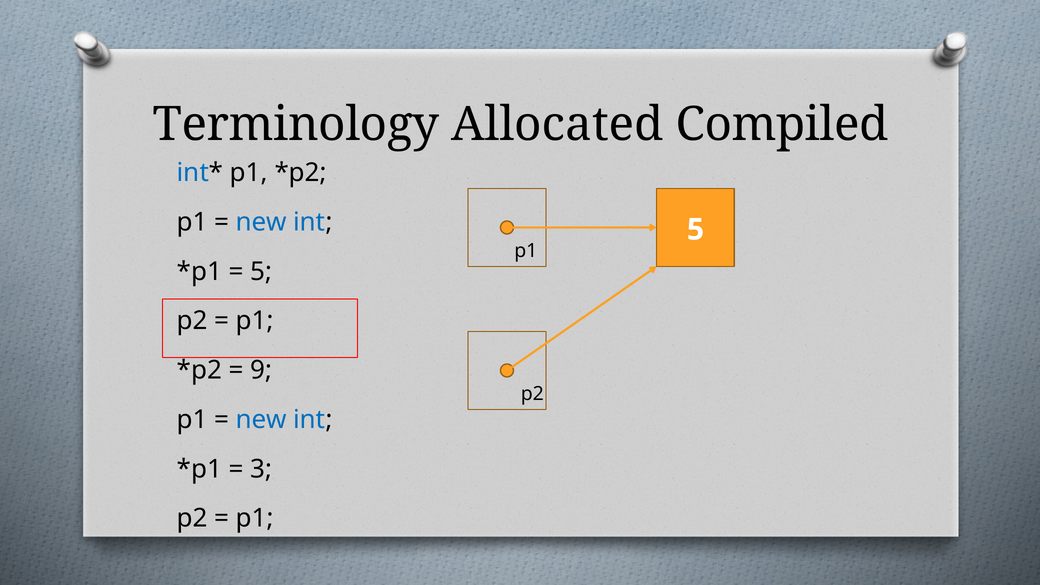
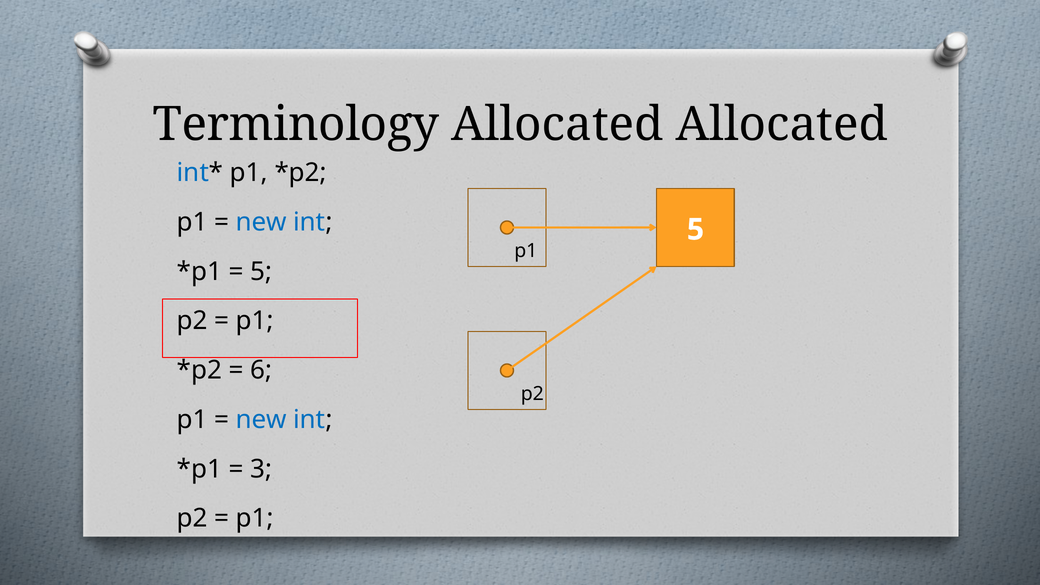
Allocated Compiled: Compiled -> Allocated (782, 124)
9: 9 -> 6 (261, 370)
